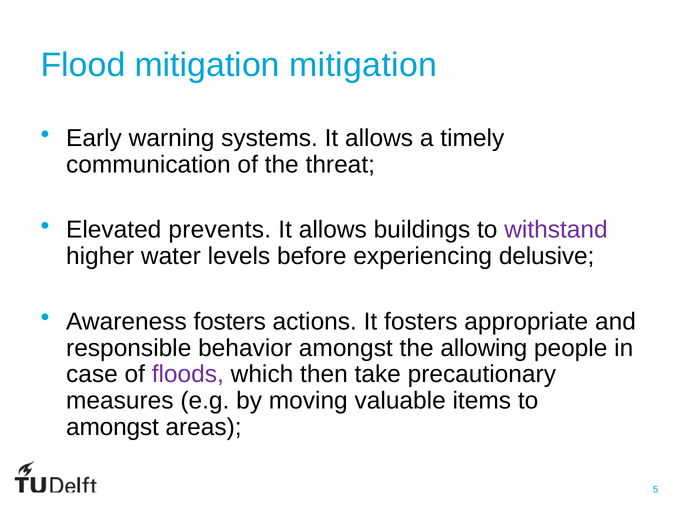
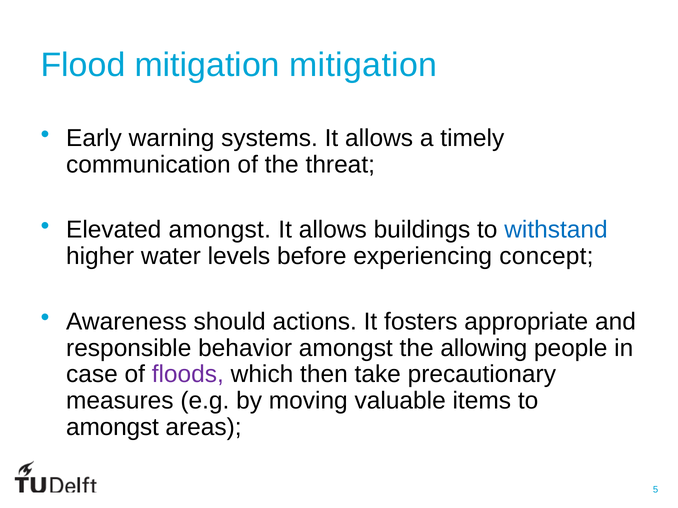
Elevated prevents: prevents -> amongst (220, 230)
withstand colour: purple -> blue (556, 230)
delusive: delusive -> concept (546, 257)
Awareness fosters: fosters -> should (230, 322)
